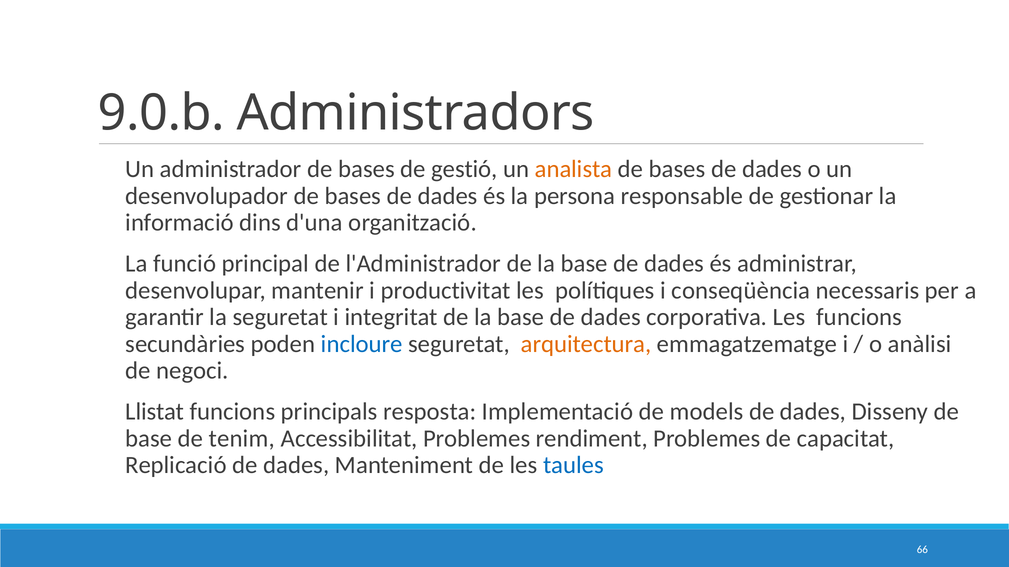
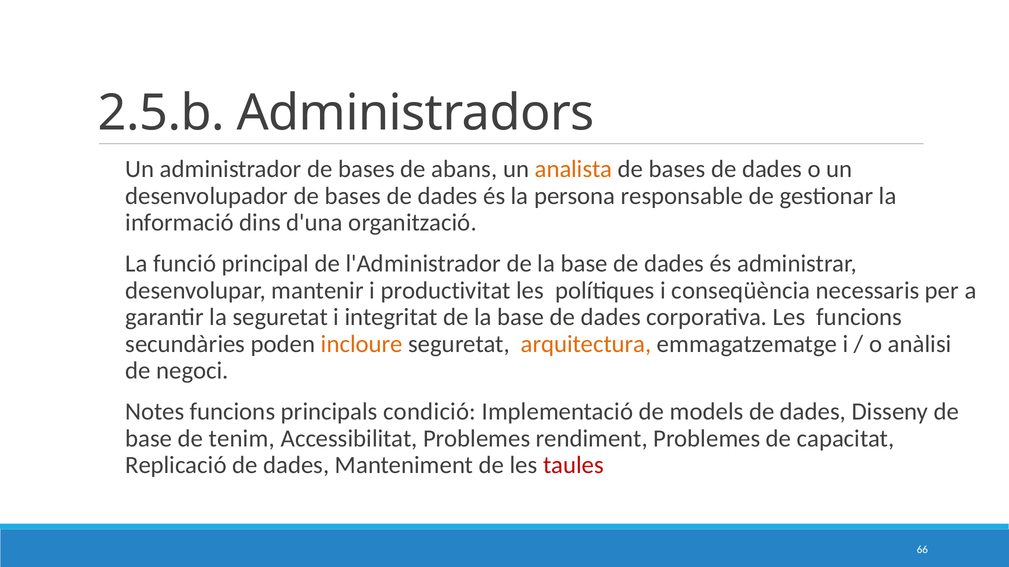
9.0.b: 9.0.b -> 2.5.b (161, 113)
gestió: gestió -> abans (464, 169)
incloure colour: blue -> orange (362, 344)
Llistat: Llistat -> Notes (155, 412)
resposta: resposta -> condició (430, 412)
taules colour: blue -> red (573, 466)
